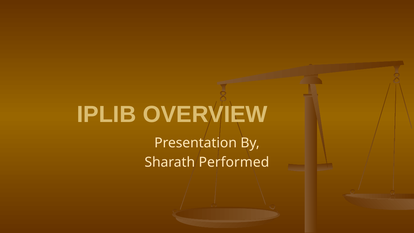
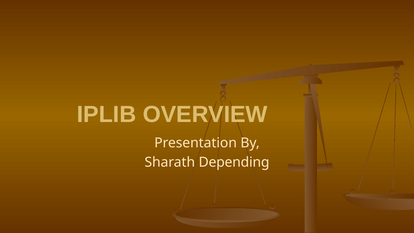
Performed: Performed -> Depending (234, 162)
